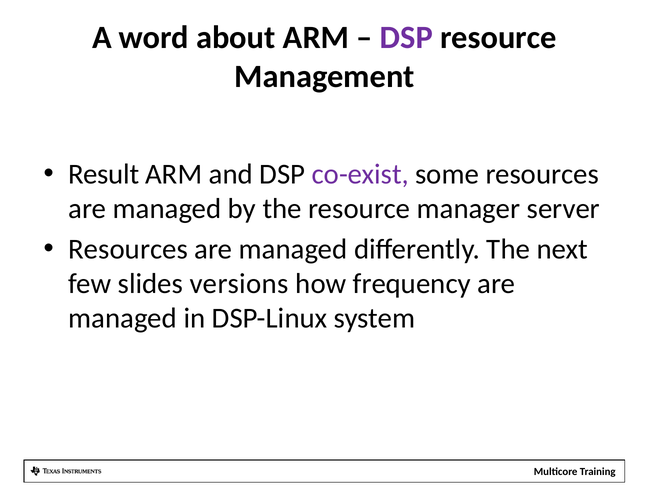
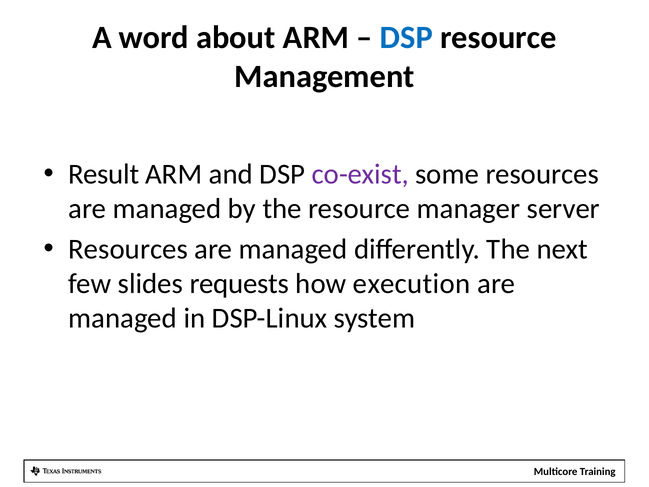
DSP colour: purple -> blue (406, 38)
versions: versions -> requests (239, 284)
frequency: frequency -> execution (412, 284)
